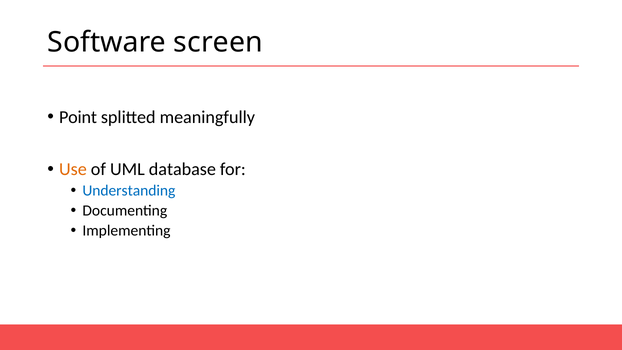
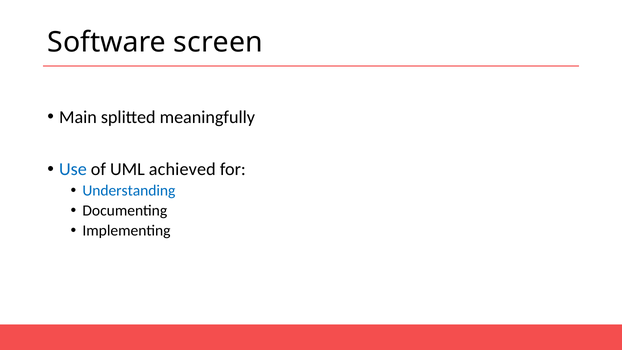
Point: Point -> Main (78, 117)
Use colour: orange -> blue (73, 169)
database: database -> achieved (182, 169)
